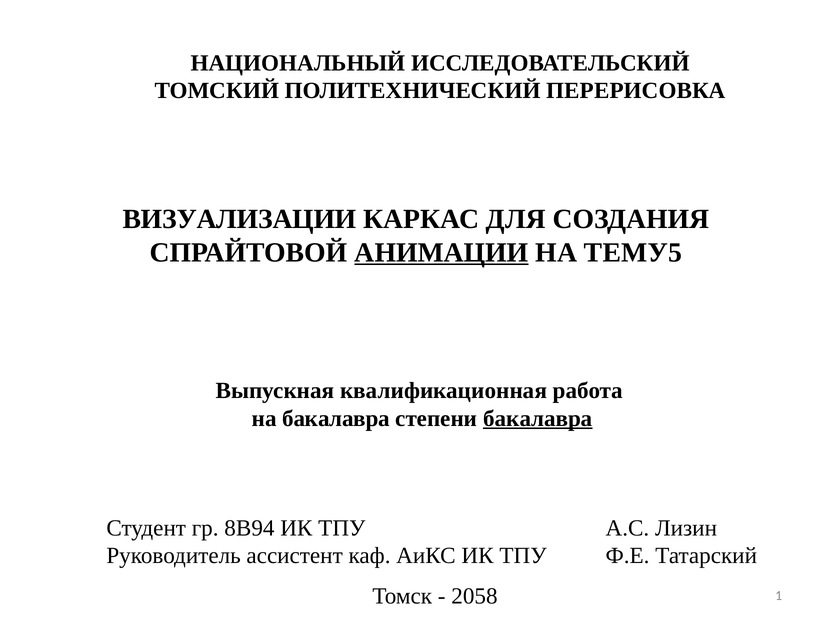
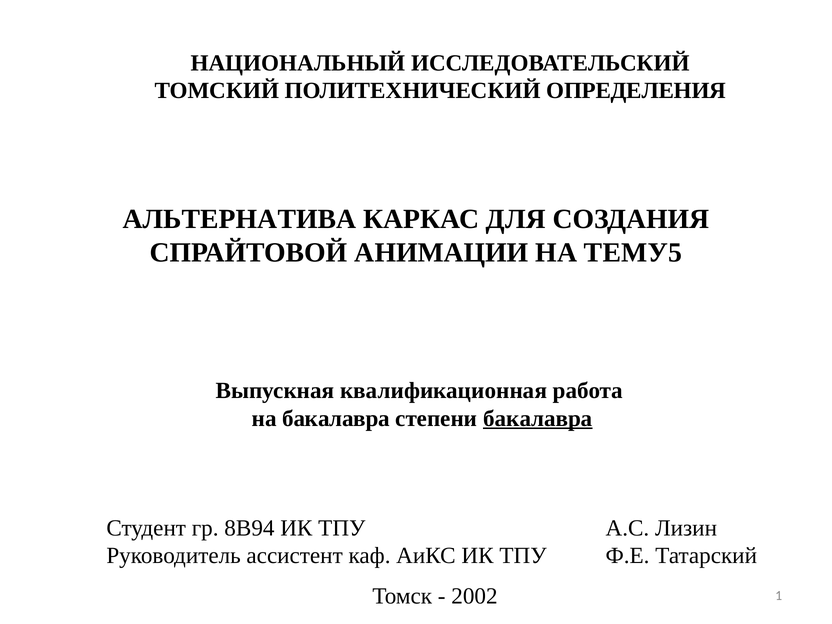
ПЕРЕРИСОВКА: ПЕРЕРИСОВКА -> ОПРЕДЕЛЕНИЯ (636, 91)
ВИЗУАЛИЗАЦИИ: ВИЗУАЛИЗАЦИИ -> АЛЬТЕРНАТИВА (239, 219)
АНИМАЦИИ underline: present -> none (442, 252)
2058: 2058 -> 2002 (474, 596)
